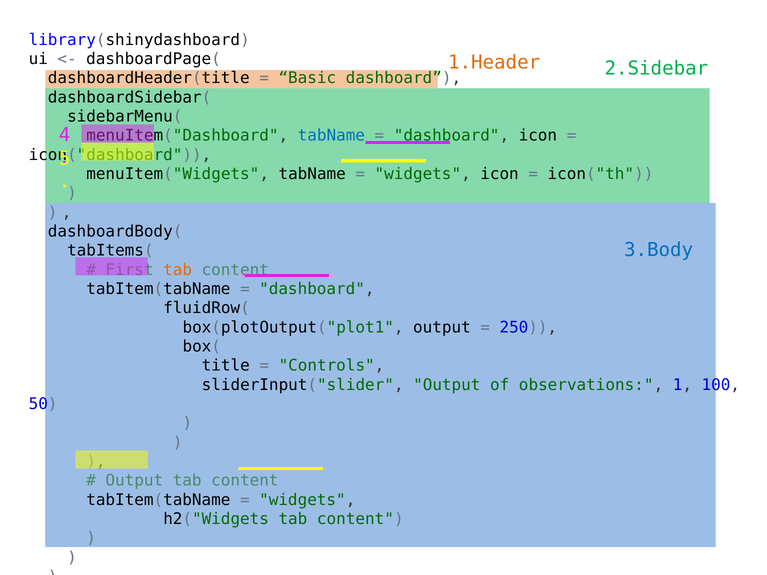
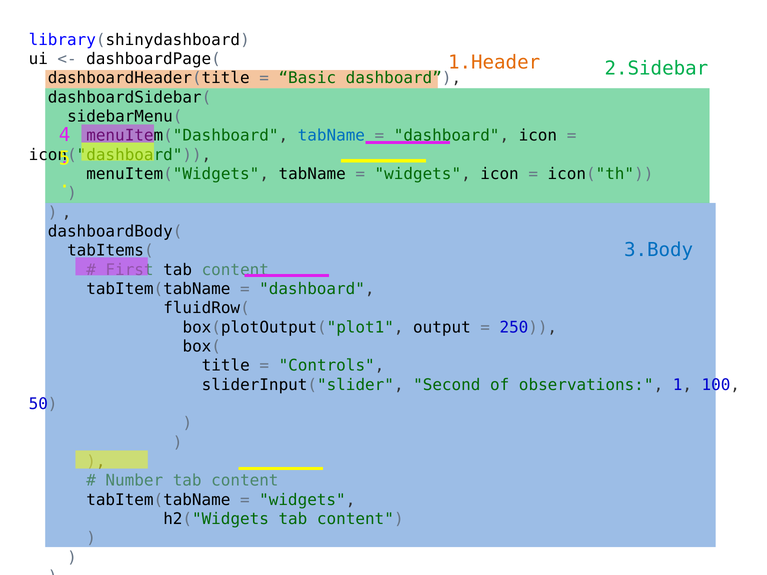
tab colour: orange -> black (178, 270)
sliderInput("slider Output: Output -> Second (447, 385)
Output: Output -> Number (134, 481)
